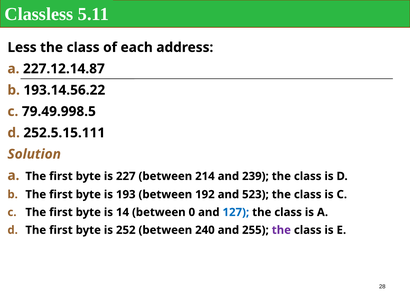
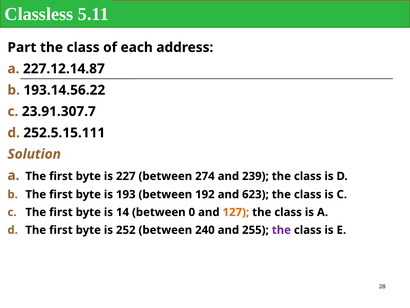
Less: Less -> Part (22, 47)
79.49.998.5: 79.49.998.5 -> 23.91.307.7 (59, 111)
214: 214 -> 274 (205, 176)
523: 523 -> 623 (255, 194)
127 colour: blue -> orange (236, 212)
